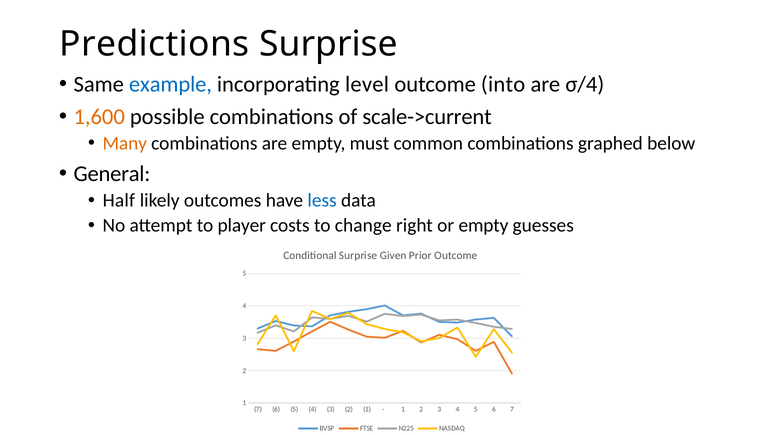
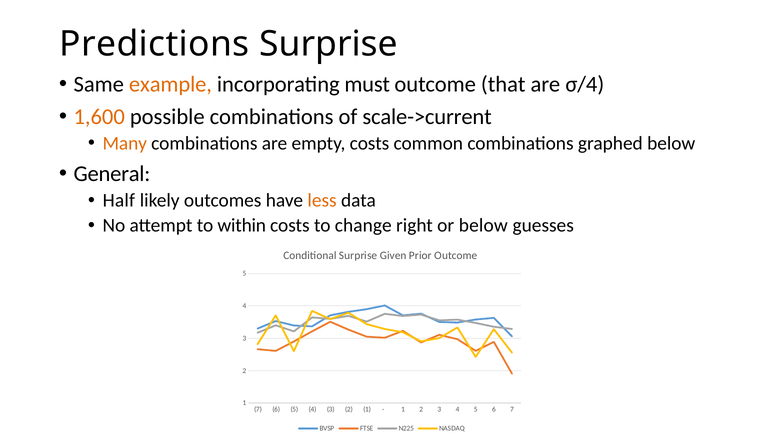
example colour: blue -> orange (170, 84)
level: level -> must (367, 84)
into: into -> that (503, 84)
empty must: must -> costs (369, 143)
less colour: blue -> orange (322, 201)
player: player -> within (242, 226)
or empty: empty -> below (483, 226)
